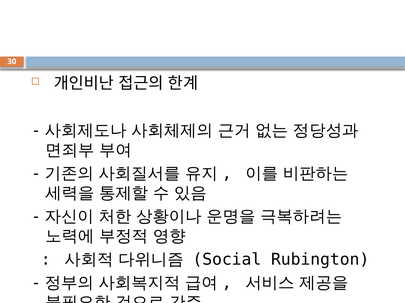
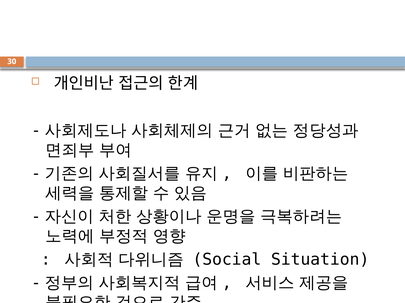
Rubington: Rubington -> Situation (320, 260)
